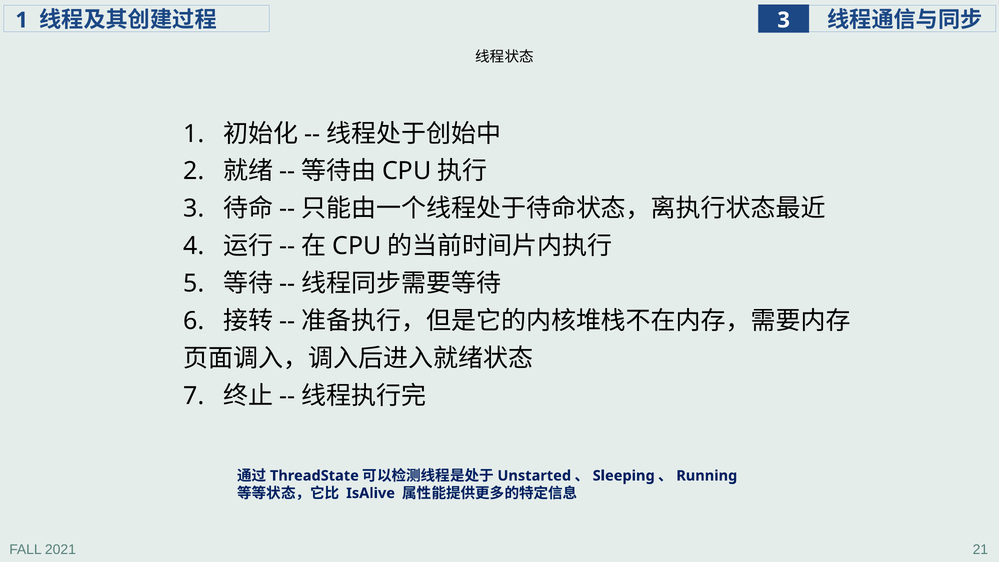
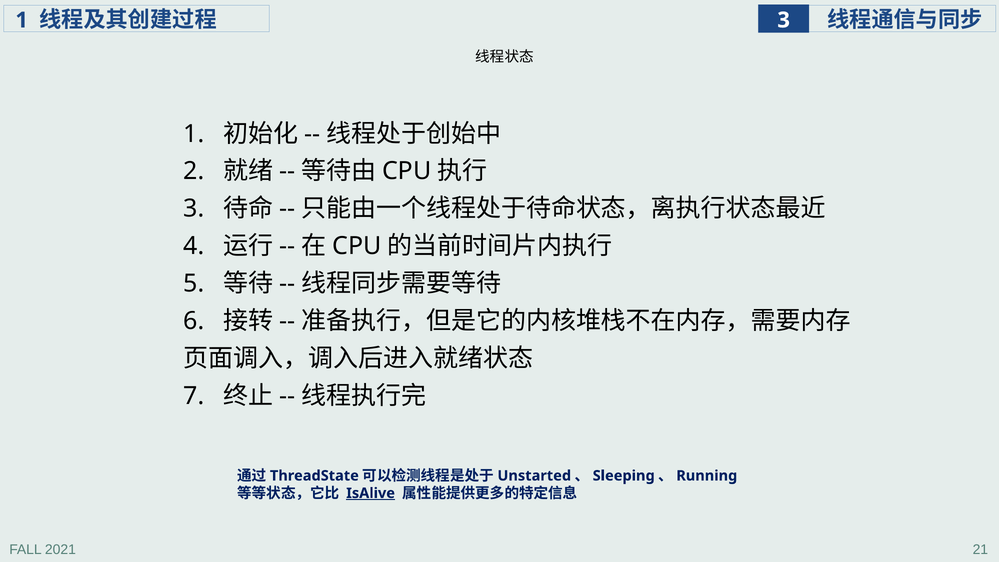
IsAlive underline: none -> present (371, 493)
